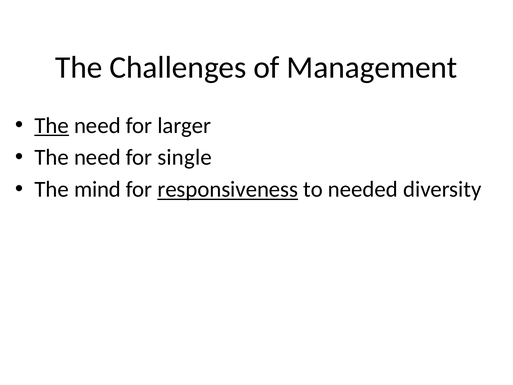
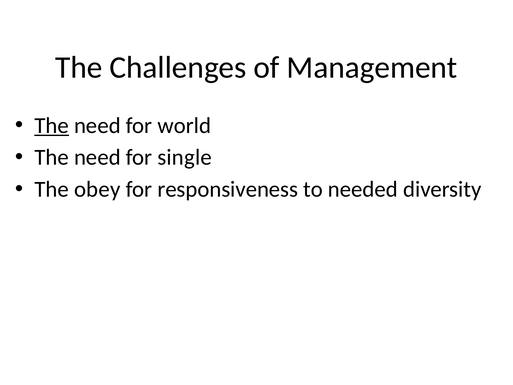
larger: larger -> world (184, 125)
mind: mind -> obey (97, 189)
responsiveness underline: present -> none (228, 189)
